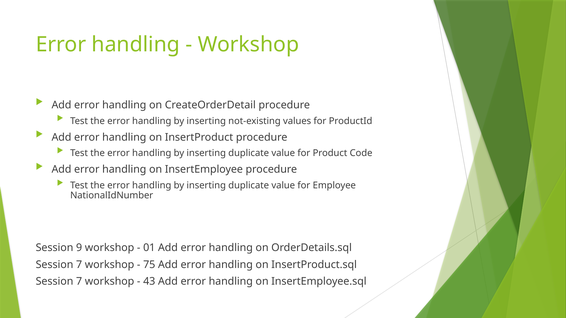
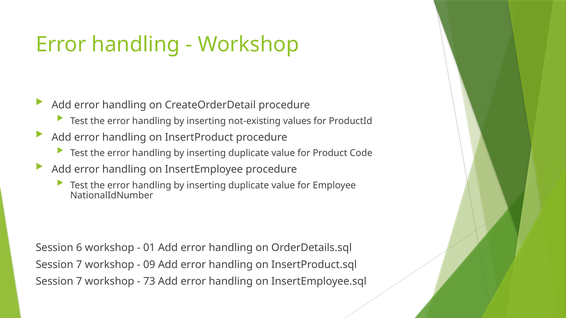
9: 9 -> 6 (79, 248)
75: 75 -> 09 (149, 265)
43: 43 -> 73 (149, 282)
